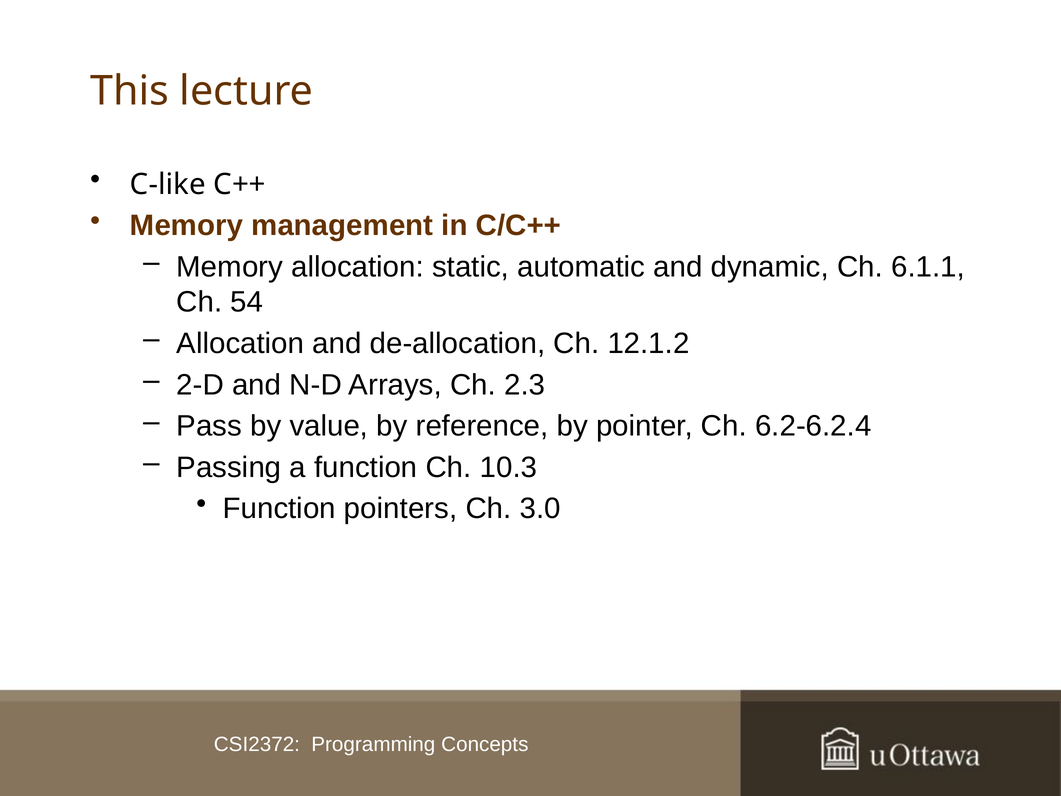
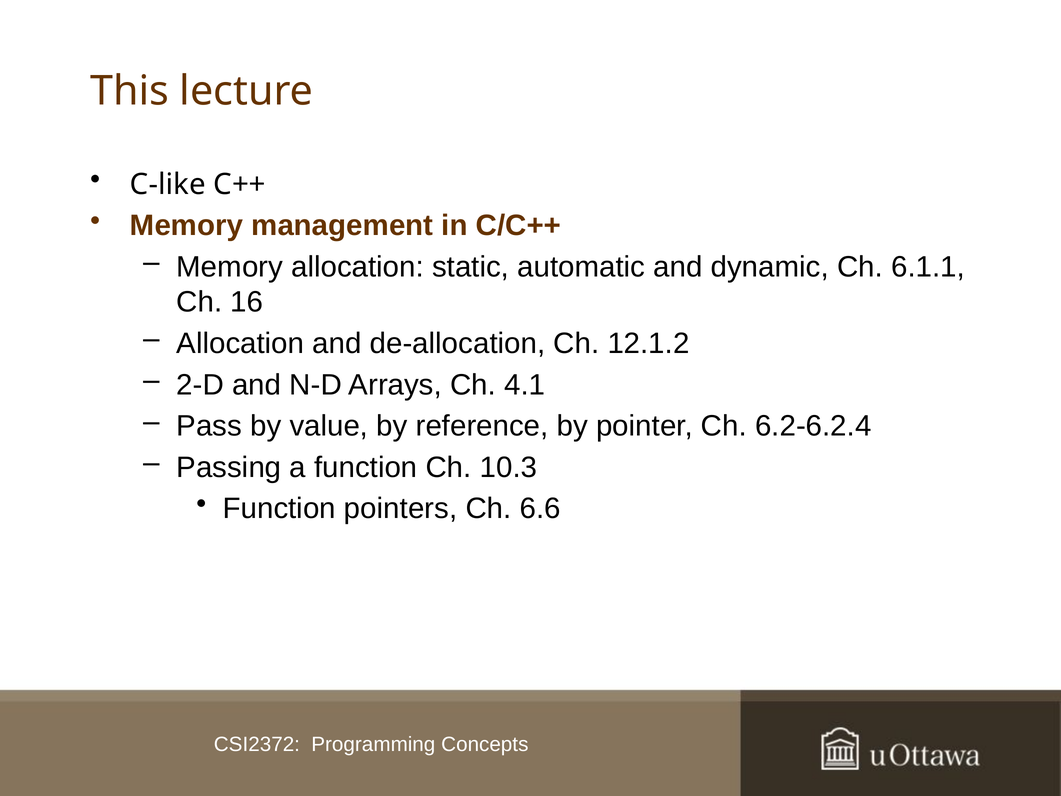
54: 54 -> 16 (247, 302)
2.3: 2.3 -> 4.1 (525, 385)
3.0: 3.0 -> 6.6 (540, 508)
